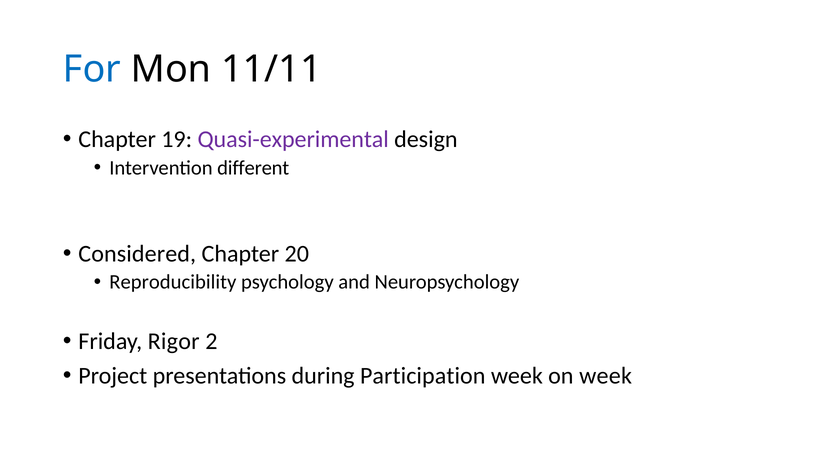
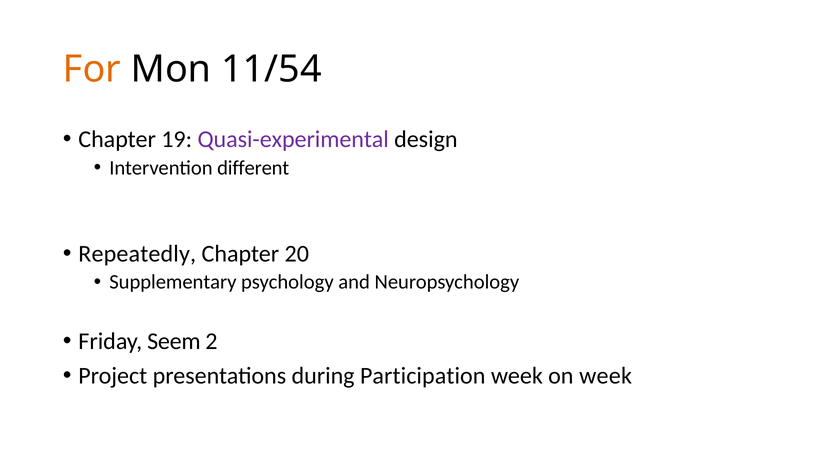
For colour: blue -> orange (92, 69)
11/11: 11/11 -> 11/54 (271, 69)
Considered: Considered -> Repeatedly (137, 254)
Reproducibility: Reproducibility -> Supplementary (173, 282)
Rigor: Rigor -> Seem (174, 341)
